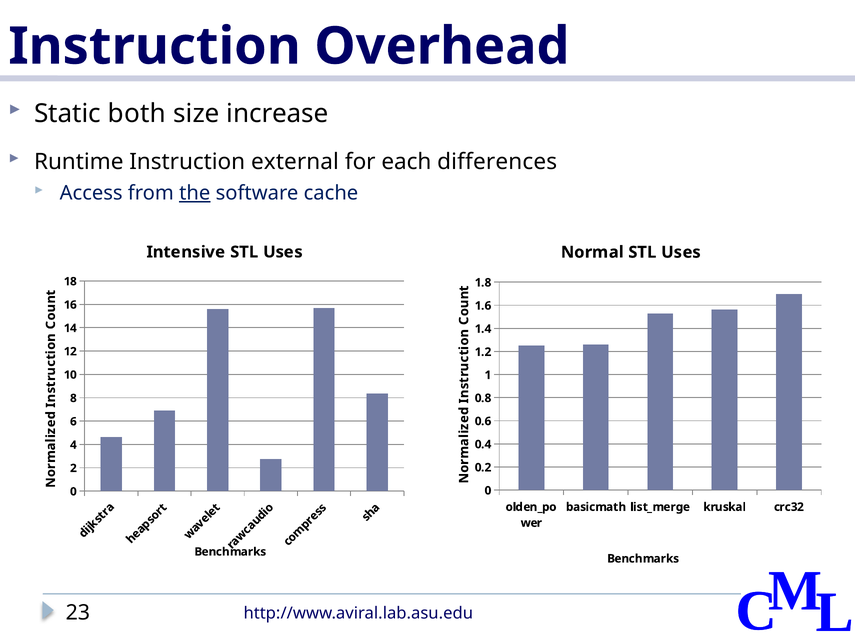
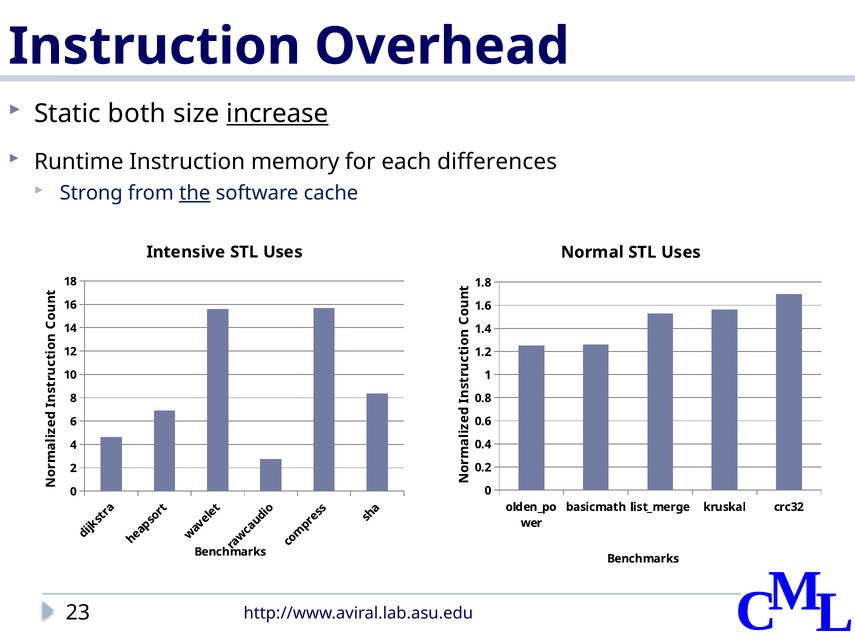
increase underline: none -> present (277, 114)
external: external -> memory (295, 162)
Access: Access -> Strong (91, 193)
